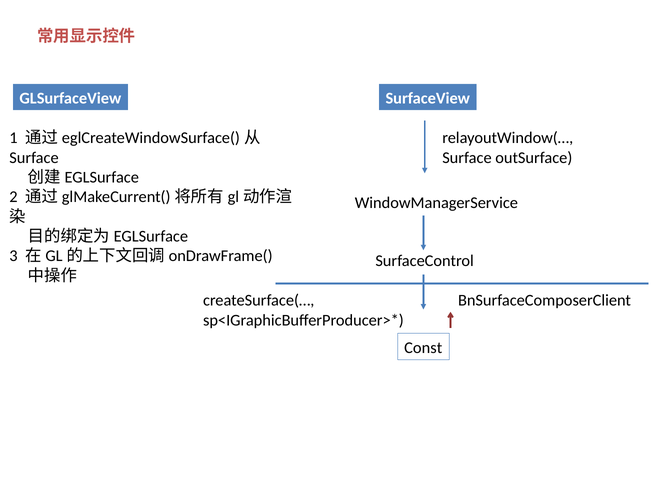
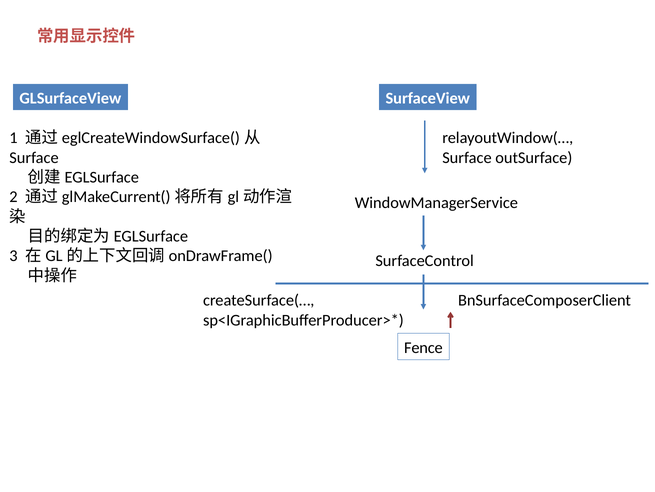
Const: Const -> Fence (423, 347)
